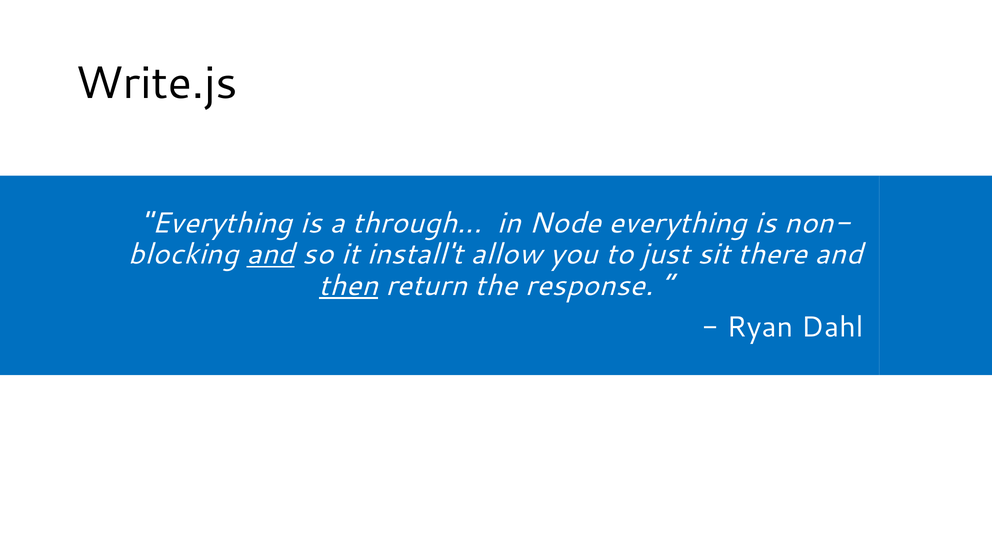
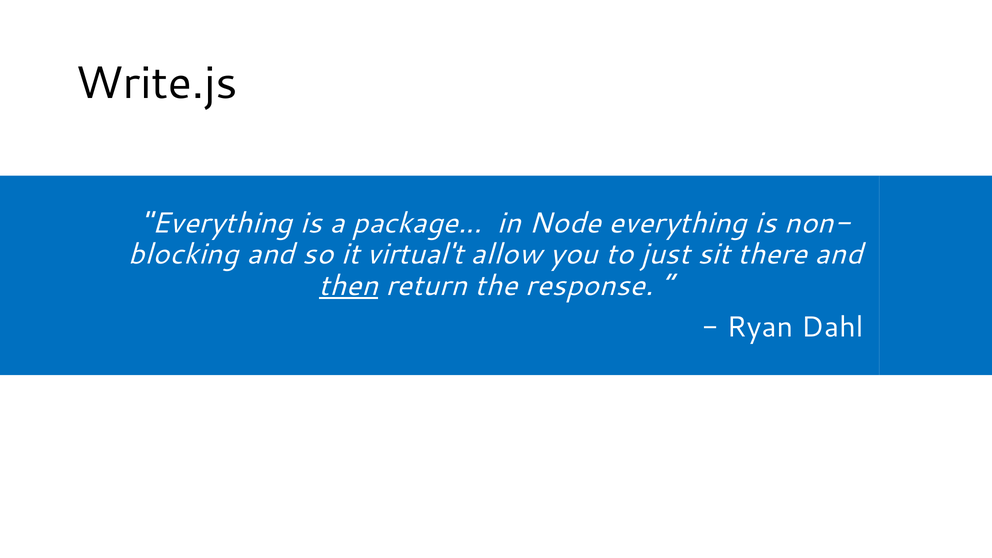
through: through -> package (417, 223)
and underline: present -> none (271, 254)
install't: install't -> virtual't (415, 254)
